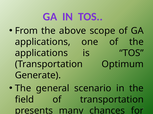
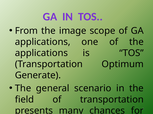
above: above -> image (73, 31)
